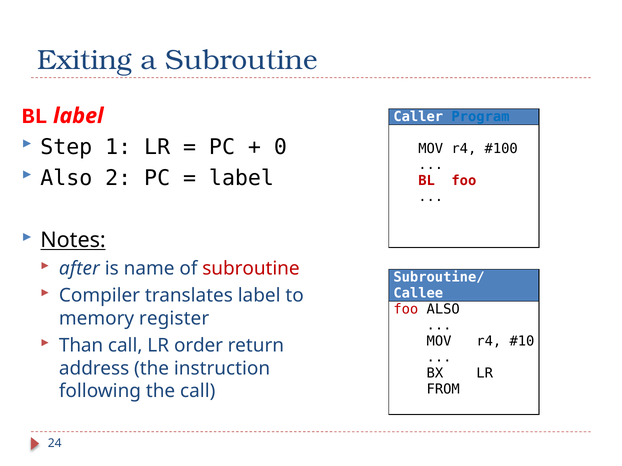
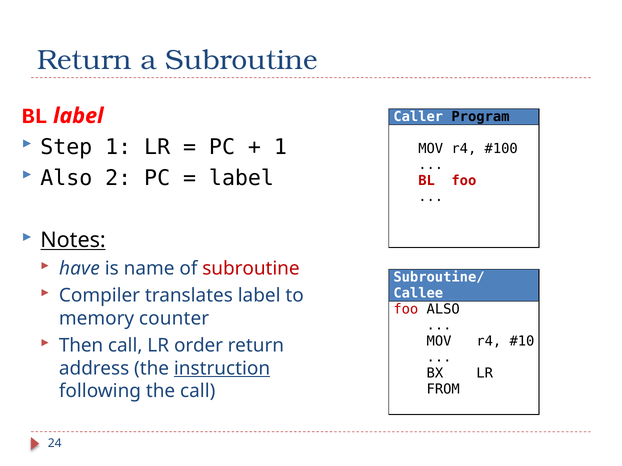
Exiting: Exiting -> Return (84, 60)
Program colour: blue -> black (480, 117)
0: 0 -> 1 (280, 147)
after: after -> have (79, 269)
register: register -> counter (174, 319)
Than: Than -> Then (81, 346)
instruction underline: none -> present (222, 369)
